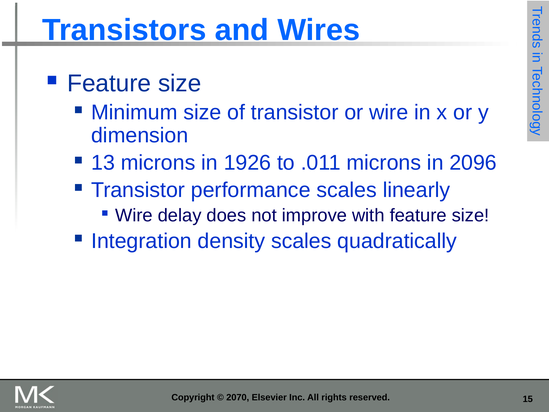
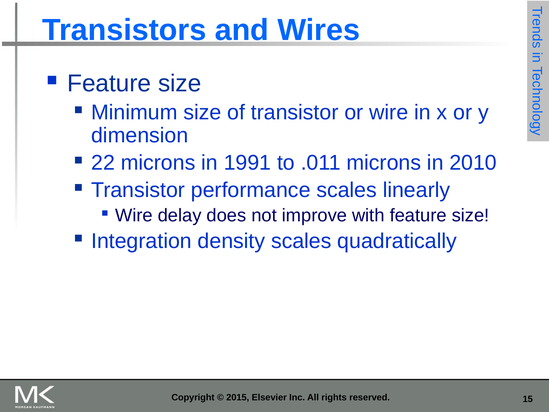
13: 13 -> 22 (103, 163)
1926: 1926 -> 1991 (247, 163)
2096: 2096 -> 2010 (473, 163)
2070: 2070 -> 2015 (238, 397)
